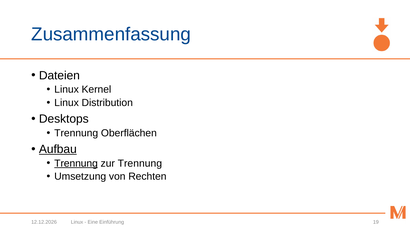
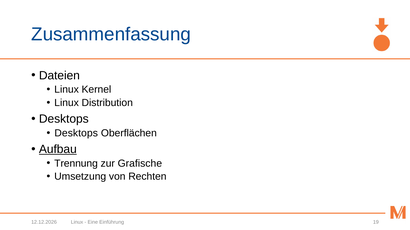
Trennung: Trennung -> Desktops (76, 133)
Trennung underline: present -> none (76, 164)
zur Trennung: Trennung -> Grafische (140, 164)
